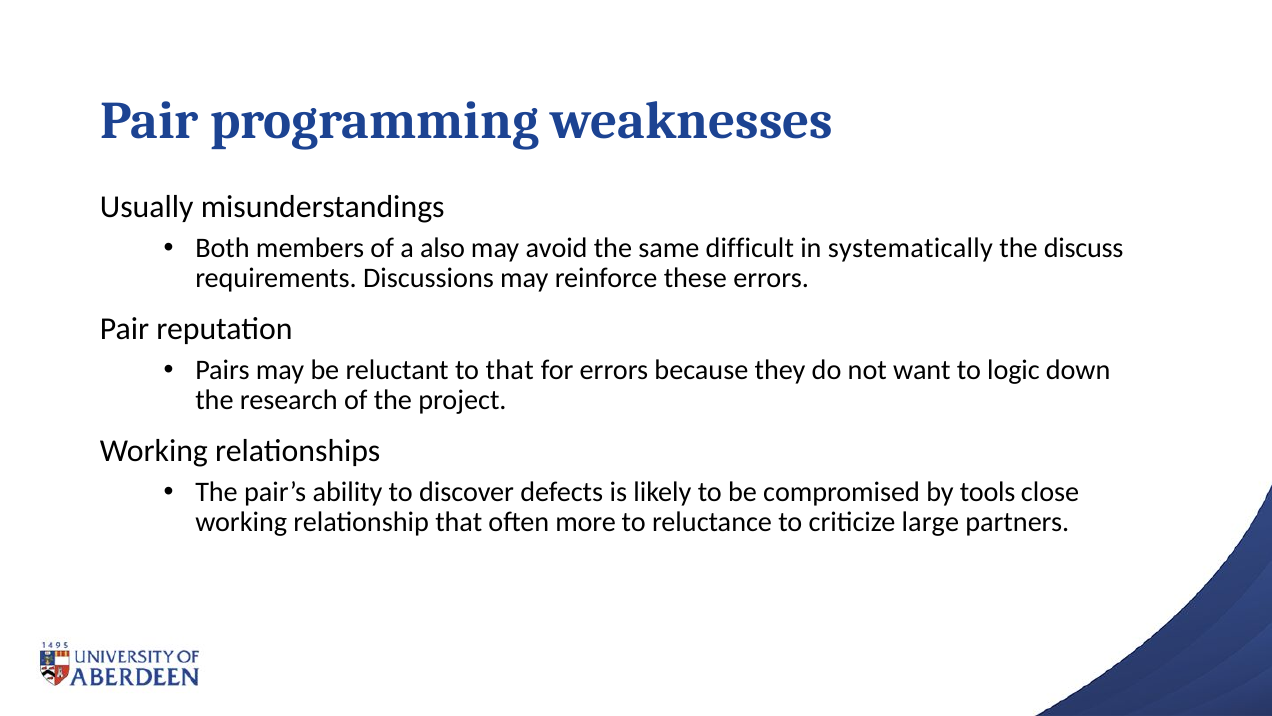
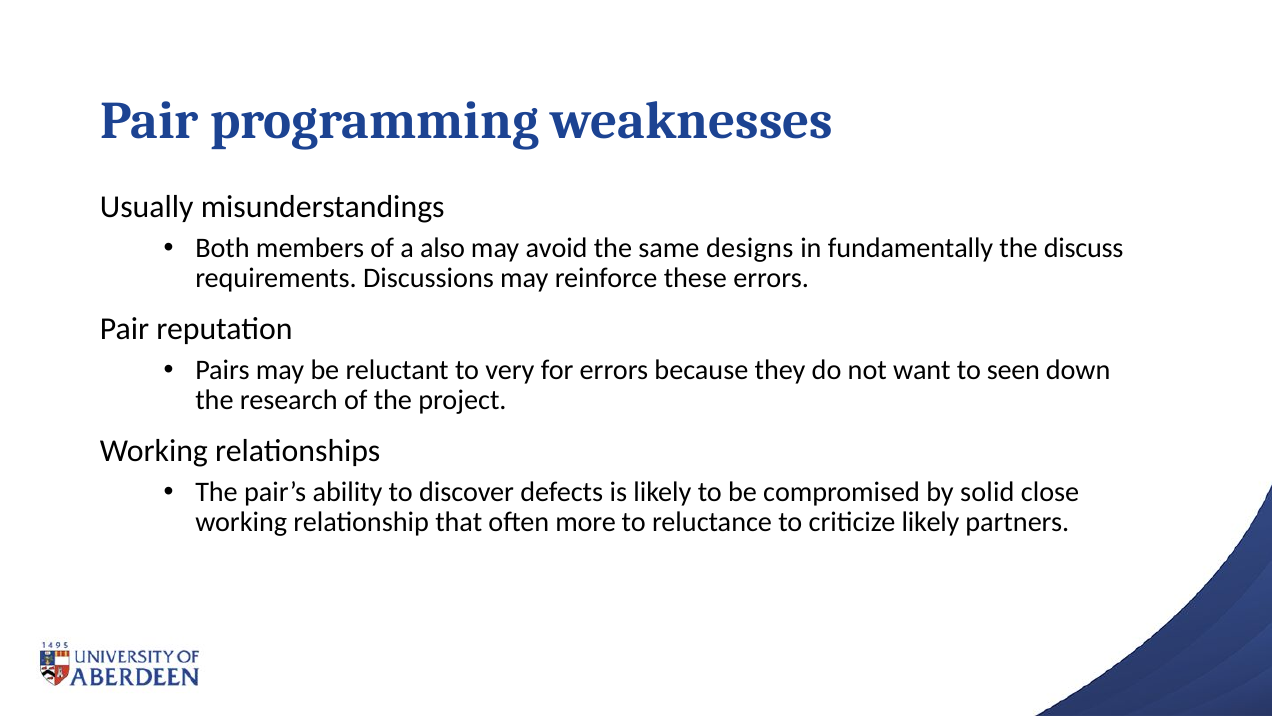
difficult: difficult -> designs (750, 248)
systematically: systematically -> fundamentally (911, 248)
to that: that -> very (510, 370)
logic: logic -> seen (1014, 370)
tools: tools -> solid (987, 492)
criticize large: large -> likely (931, 522)
